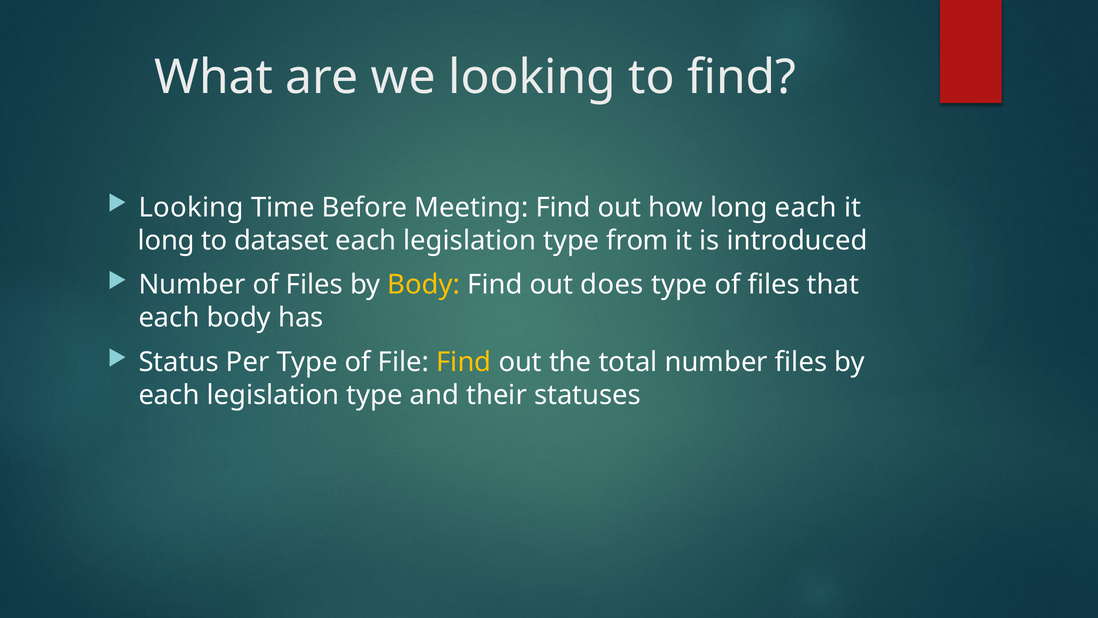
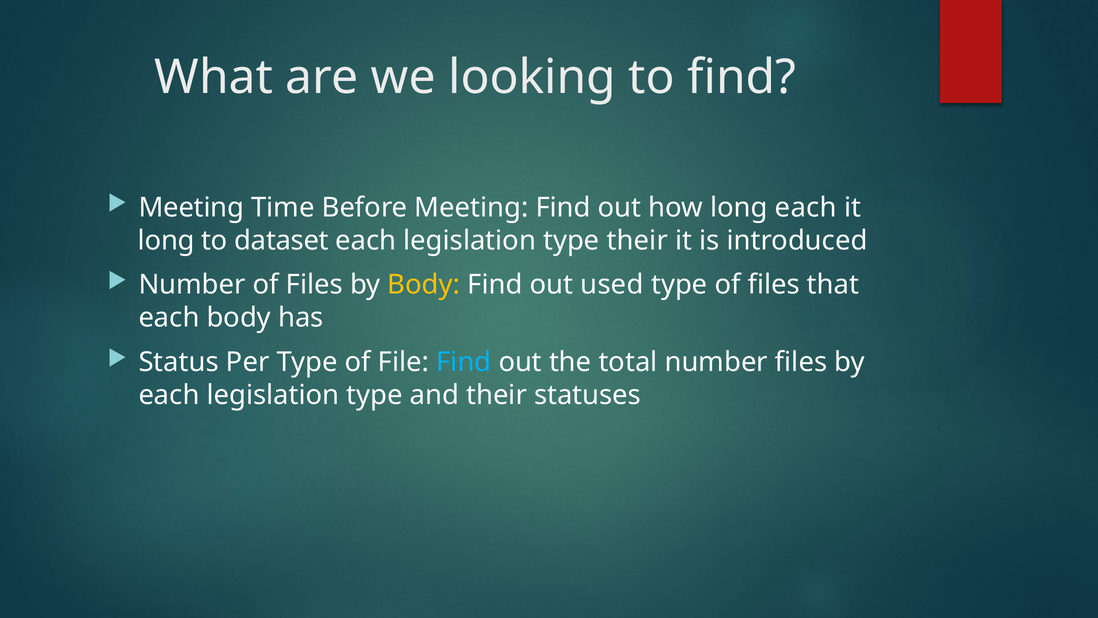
Looking: Looking -> Meeting (191, 207)
type from: from -> their (637, 240)
does: does -> used (612, 285)
Find colour: yellow -> light blue (464, 362)
